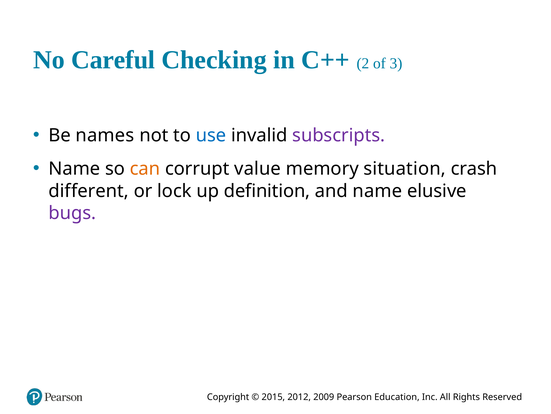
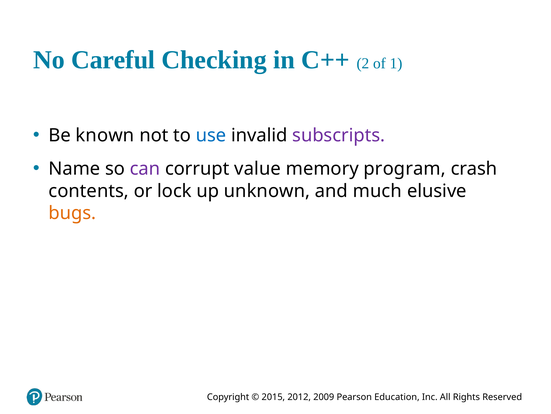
3: 3 -> 1 (396, 63)
names: names -> known (105, 135)
can colour: orange -> purple (145, 169)
situation: situation -> program (405, 169)
different: different -> contents (89, 191)
definition: definition -> unknown (267, 191)
and name: name -> much (377, 191)
bugs colour: purple -> orange (72, 213)
